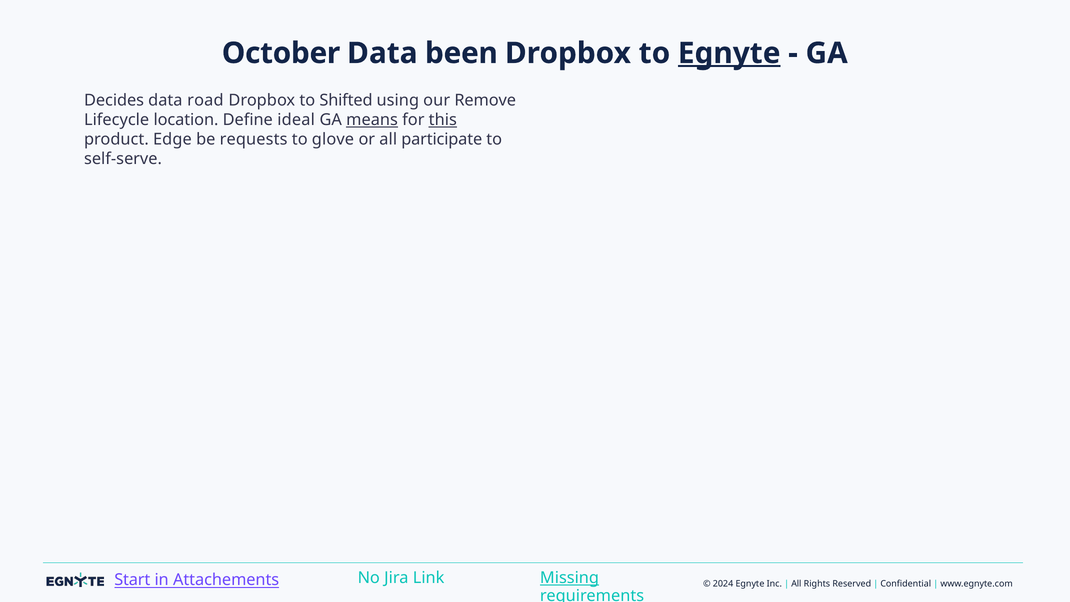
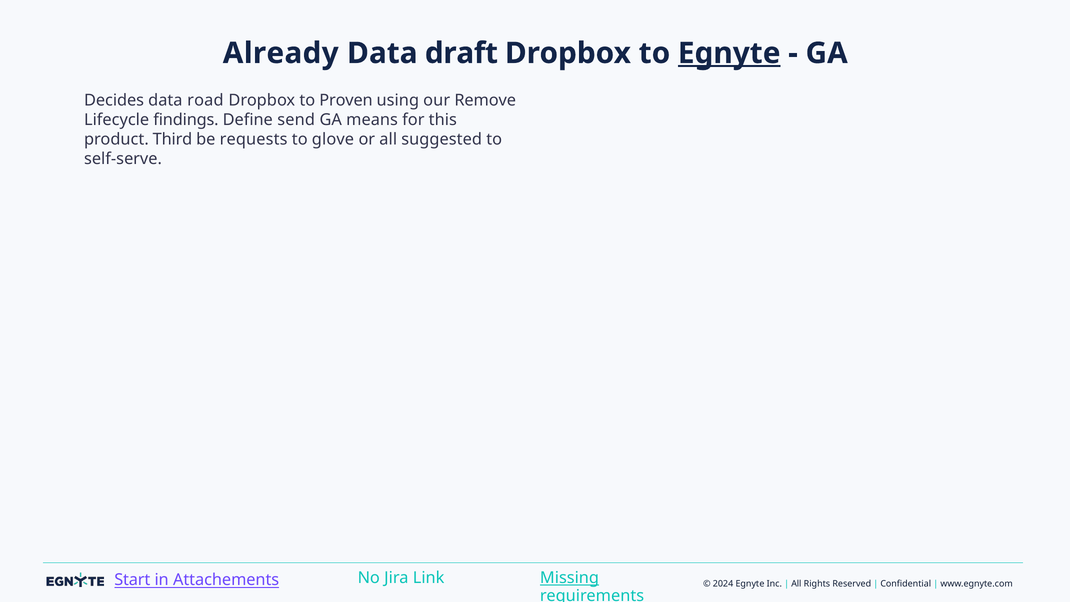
October: October -> Already (281, 53)
been: been -> draft (461, 53)
Shifted: Shifted -> Proven (346, 100)
location: location -> findings (186, 120)
ideal: ideal -> send (296, 120)
means underline: present -> none (372, 120)
this underline: present -> none (443, 120)
Edge: Edge -> Third (173, 139)
participate: participate -> suggested (442, 139)
